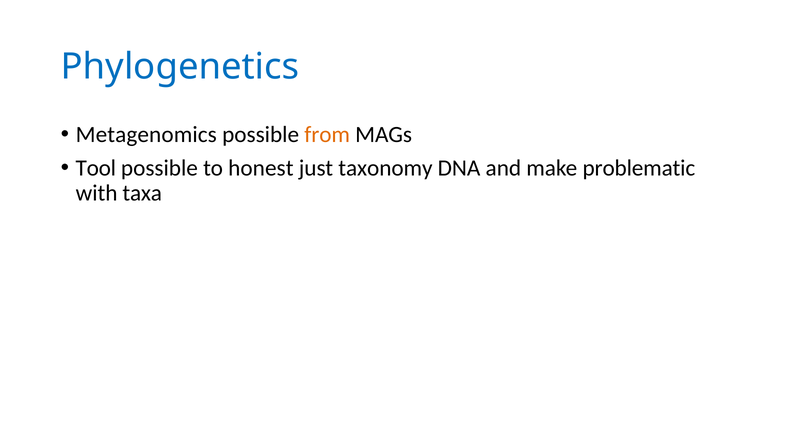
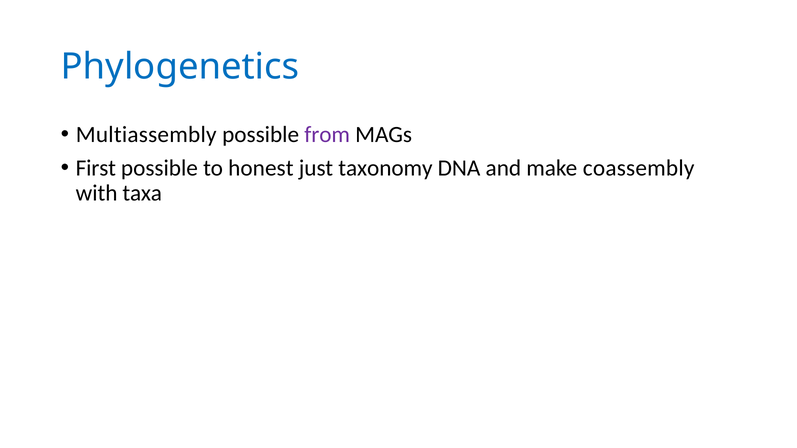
Metagenomics: Metagenomics -> Multiassembly (146, 135)
from colour: orange -> purple (327, 135)
Tool: Tool -> First (96, 168)
problematic: problematic -> coassembly (639, 168)
